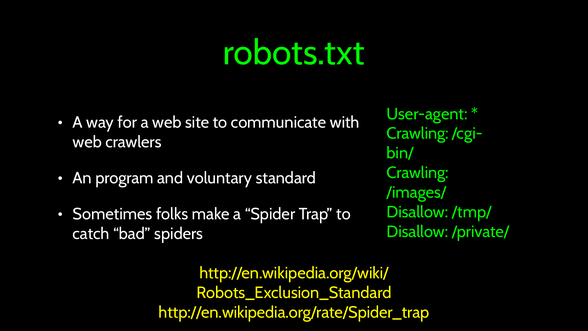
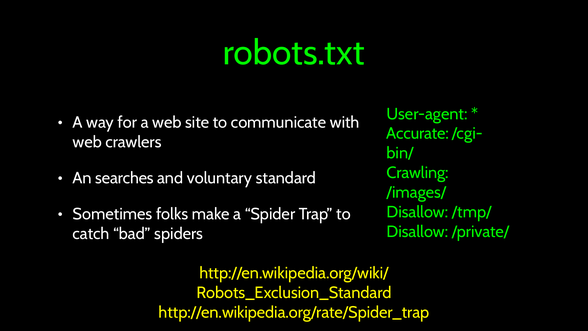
Crawling: Crawling -> Accurate (418, 134)
program: program -> searches (125, 178)
